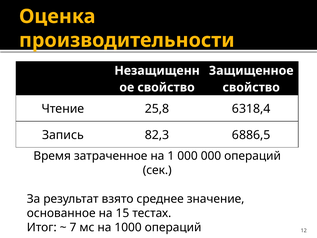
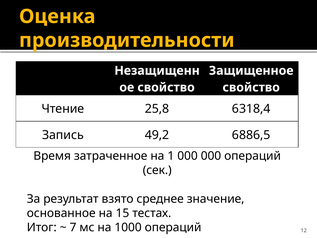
82,3: 82,3 -> 49,2 (157, 135)
